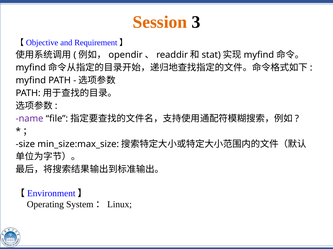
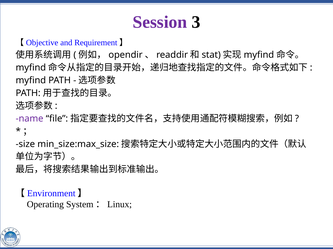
Session colour: orange -> purple (160, 22)
